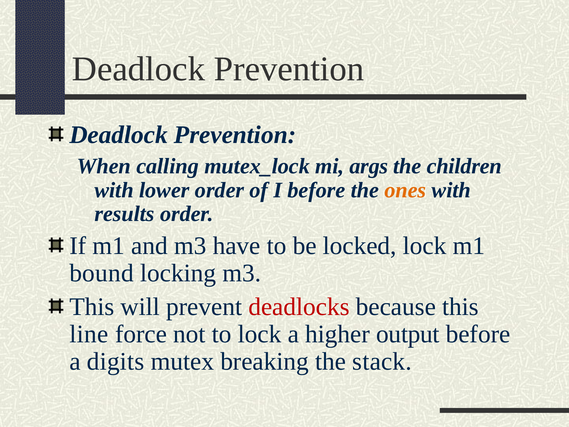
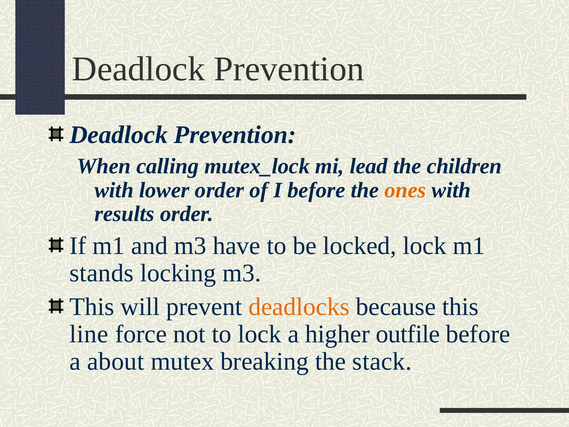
args: args -> lead (369, 166)
bound: bound -> stands (102, 273)
deadlocks colour: red -> orange (299, 307)
output: output -> outfile (408, 334)
digits: digits -> about (116, 361)
